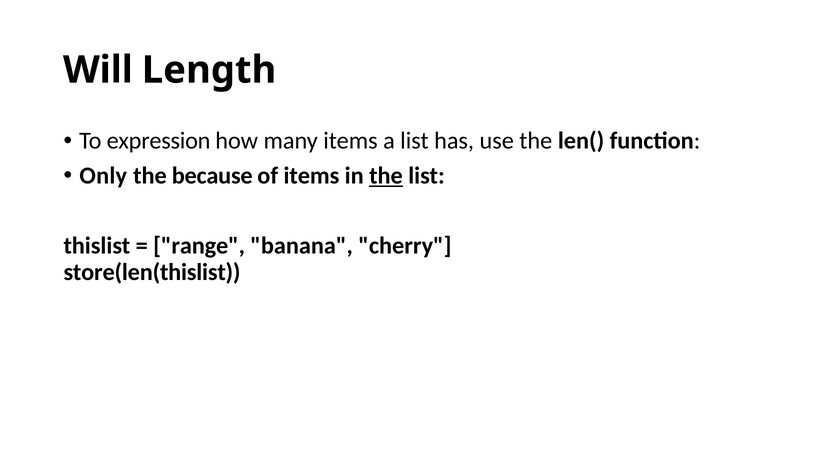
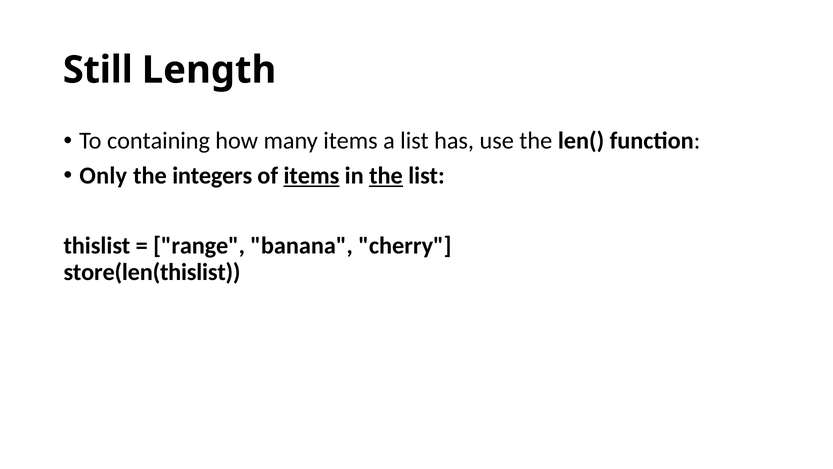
Will: Will -> Still (98, 70)
expression: expression -> containing (158, 141)
because: because -> integers (212, 176)
items underline: none -> present (311, 176)
